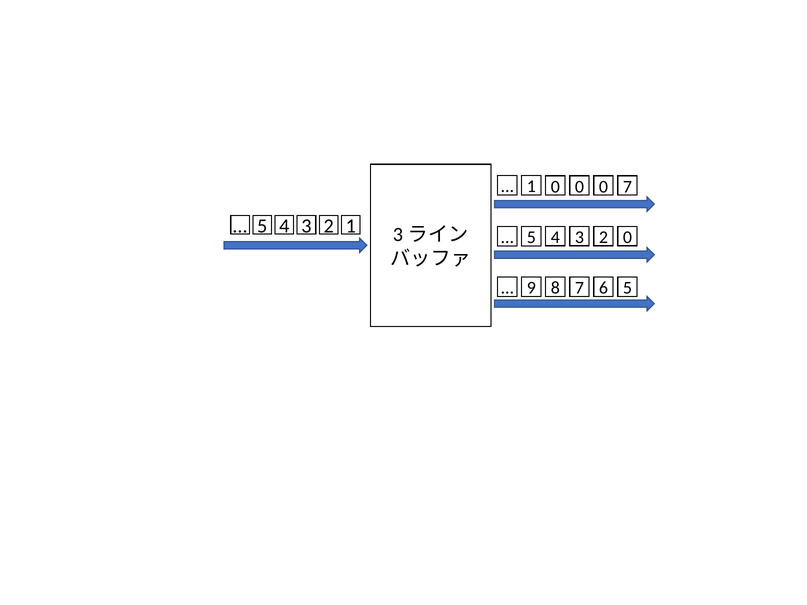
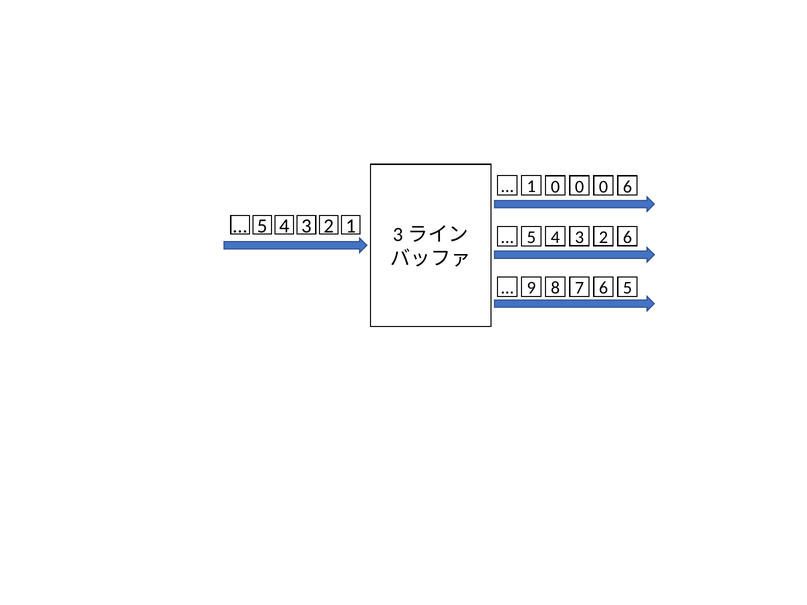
7: 7 -> 6 (627, 187)
0: 0 -> 6 (627, 237)
